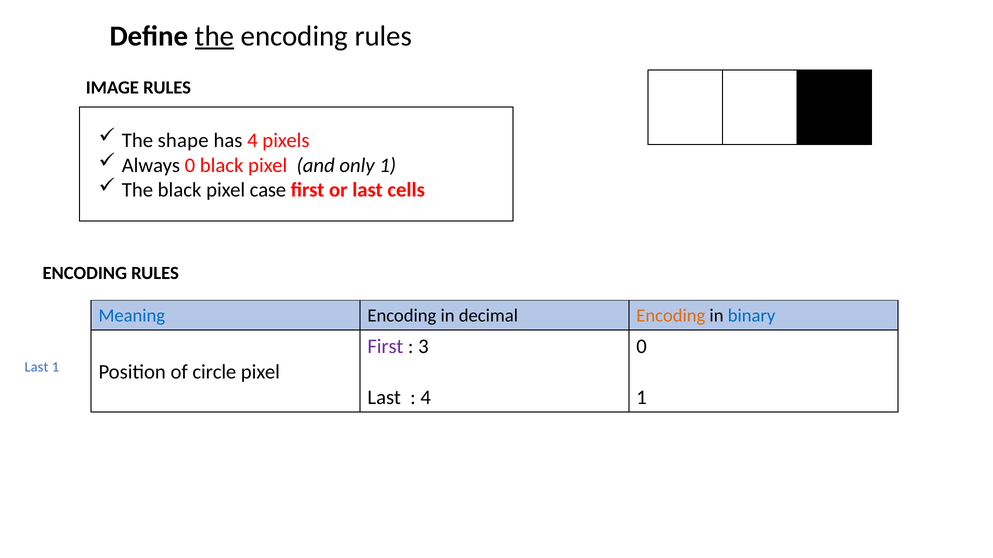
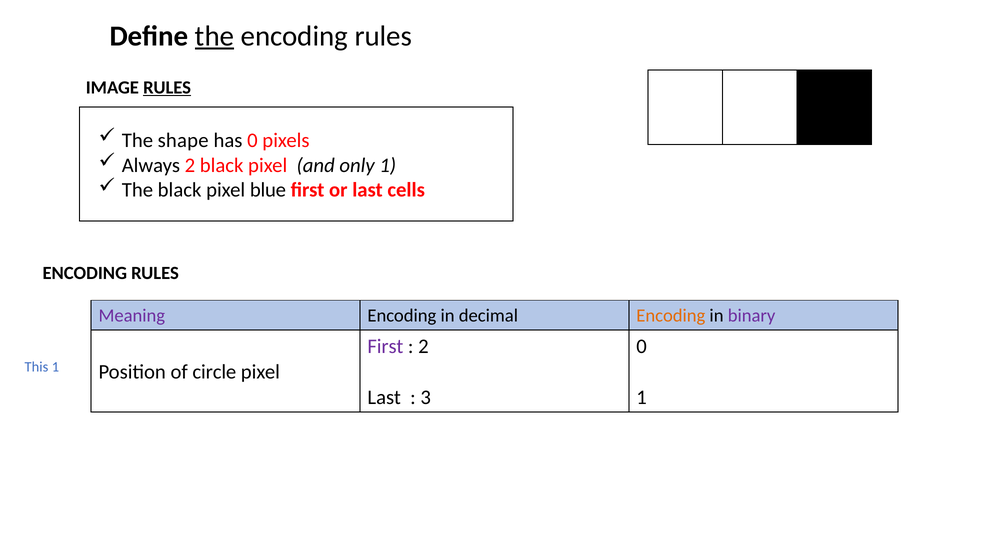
RULES underline: none -> present (167, 88)
has 4: 4 -> 0 (252, 141)
Always 0: 0 -> 2 (190, 165)
case: case -> blue (268, 190)
Meaning colour: blue -> purple (132, 316)
binary colour: blue -> purple (752, 316)
3: 3 -> 2 (423, 347)
Last: Last -> This (36, 367)
4: 4 -> 3 (426, 398)
